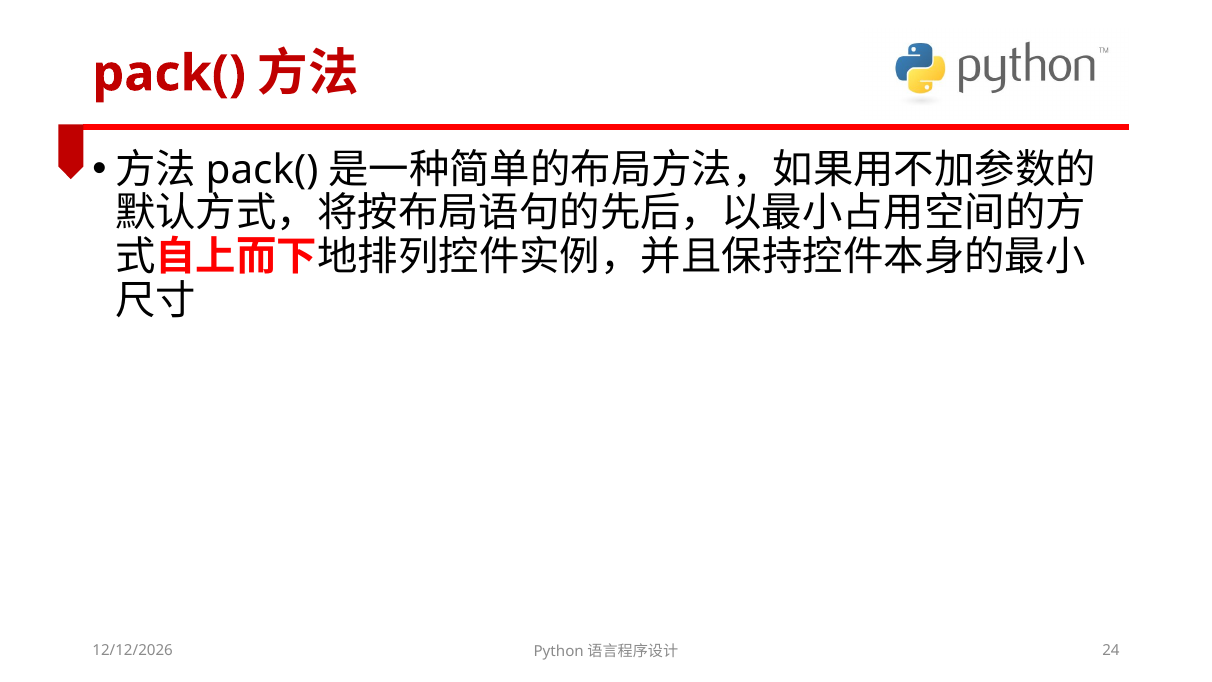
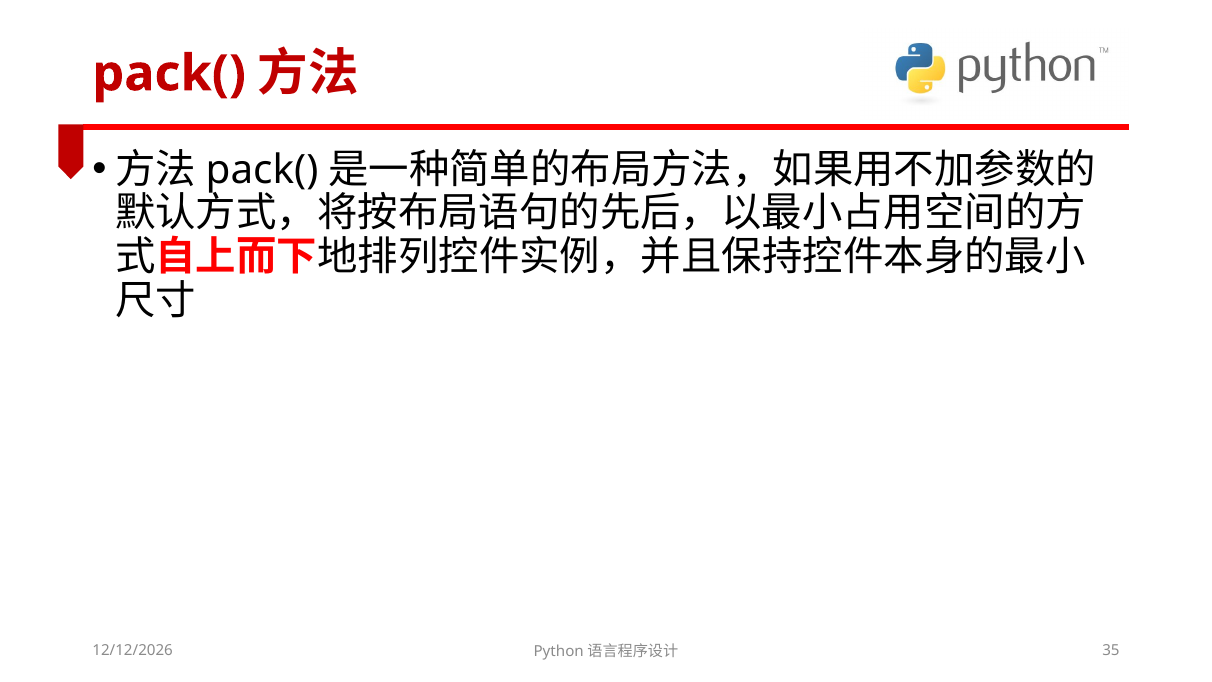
24: 24 -> 35 (1111, 650)
